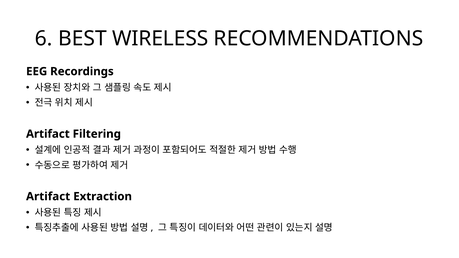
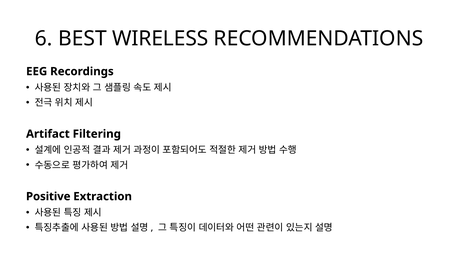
Artifact: Artifact -> Positive (48, 197)
